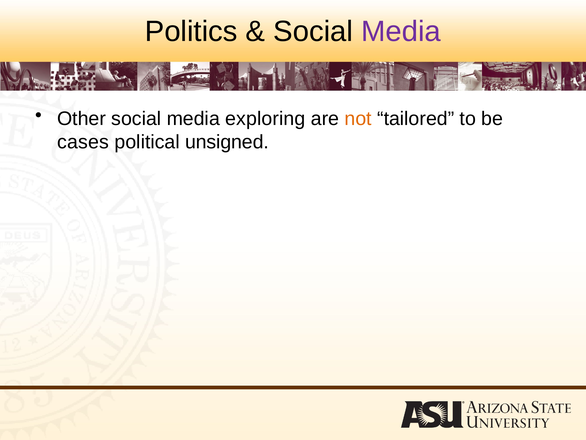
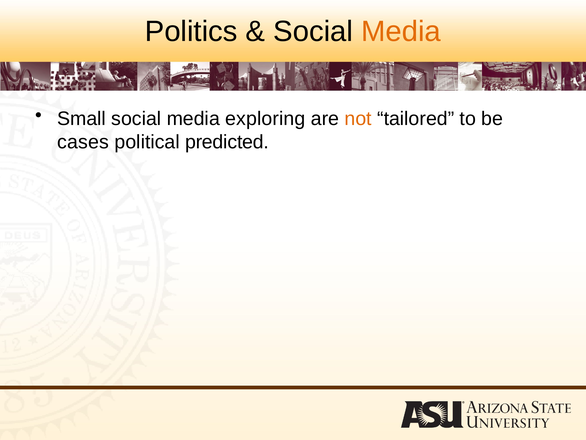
Media colour: purple -> orange (401, 31)
Other: Other -> Small (82, 119)
unsigned: unsigned -> predicted (227, 142)
